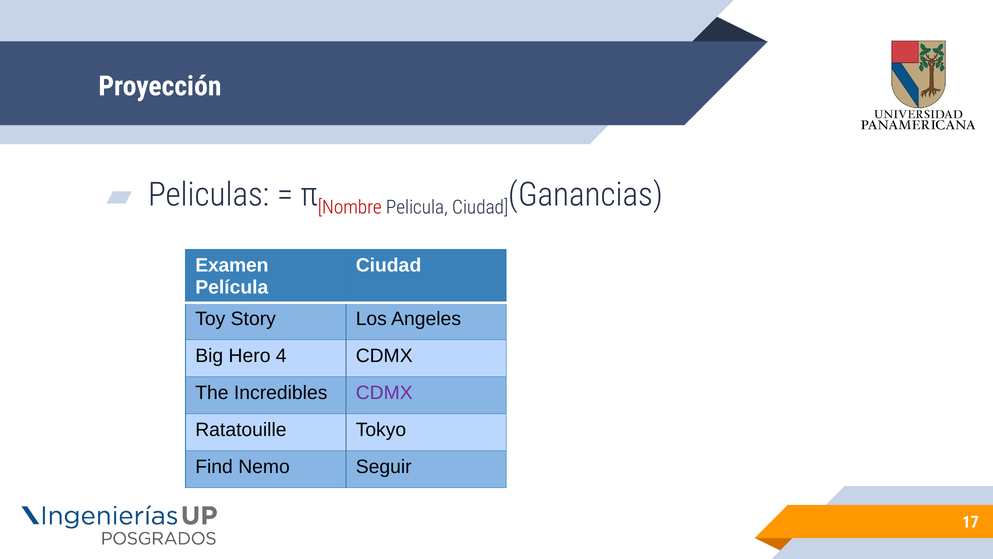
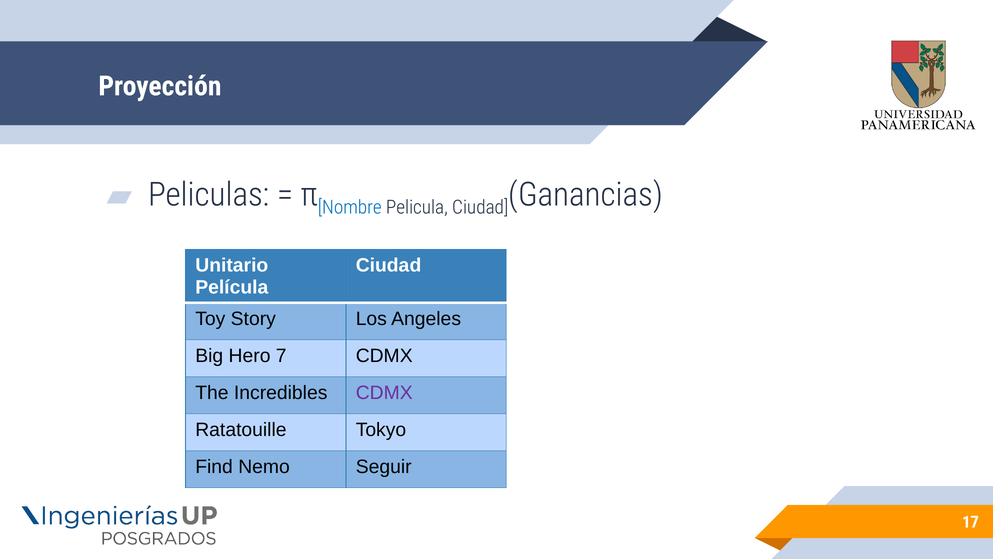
Nombre colour: red -> blue (350, 207)
Examen: Examen -> Unitario (232, 265)
4: 4 -> 7 (281, 356)
